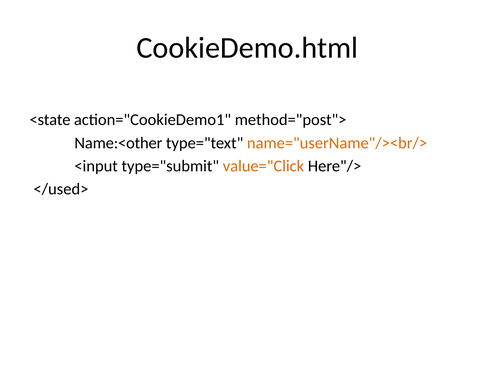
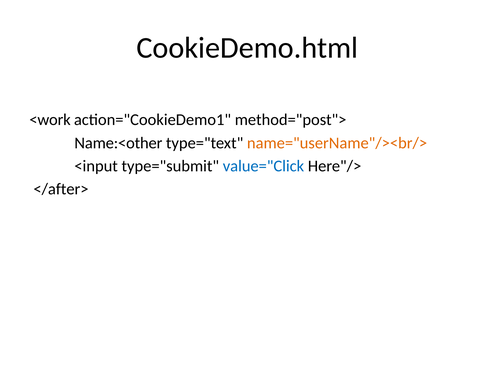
<state: <state -> <work (50, 120)
value="Click colour: orange -> blue (263, 166)
</used>: </used> -> </after> (61, 189)
